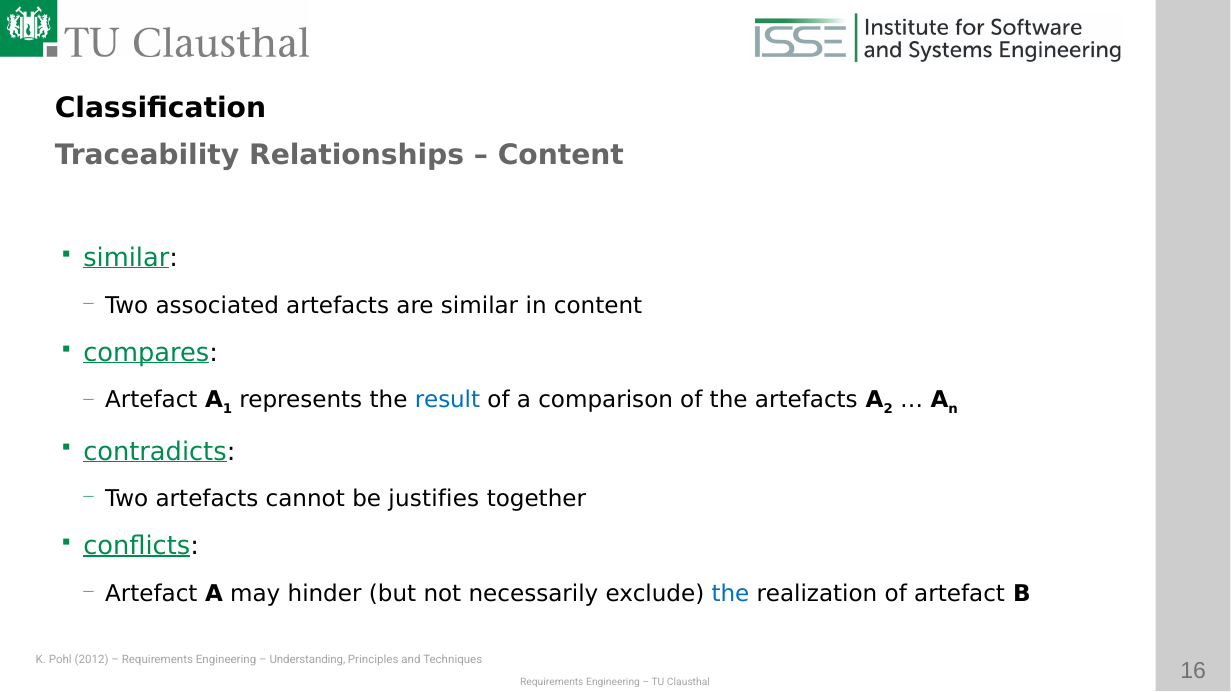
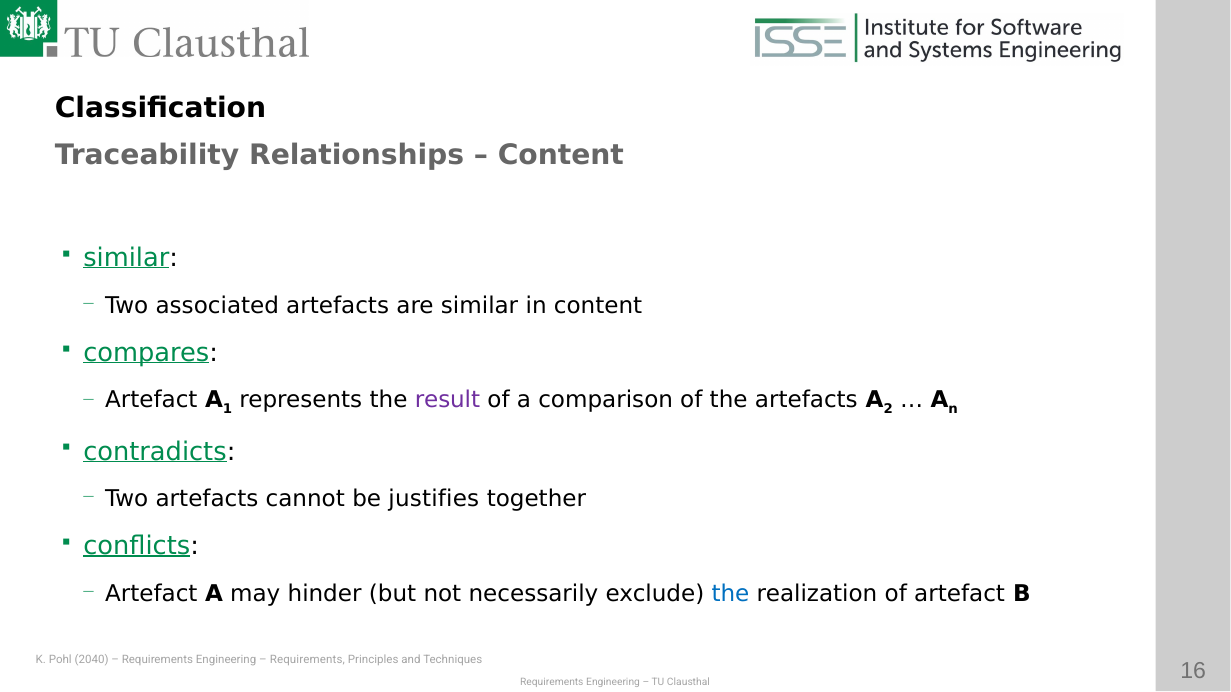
result colour: blue -> purple (447, 400)
2012: 2012 -> 2040 (92, 660)
Understanding: Understanding -> Requirements (307, 660)
